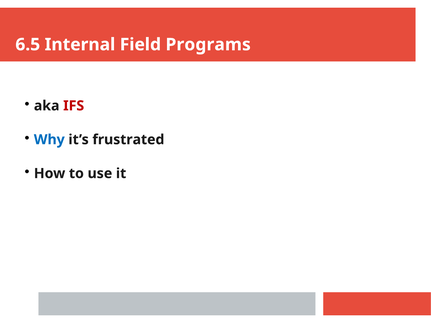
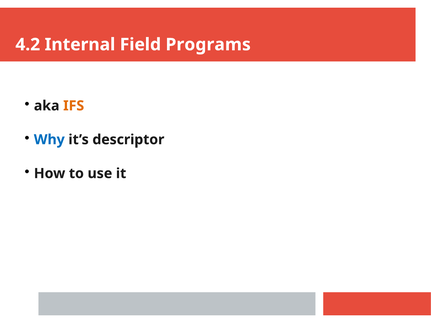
6.5: 6.5 -> 4.2 (28, 45)
IFS colour: red -> orange (74, 106)
frustrated: frustrated -> descriptor (128, 140)
